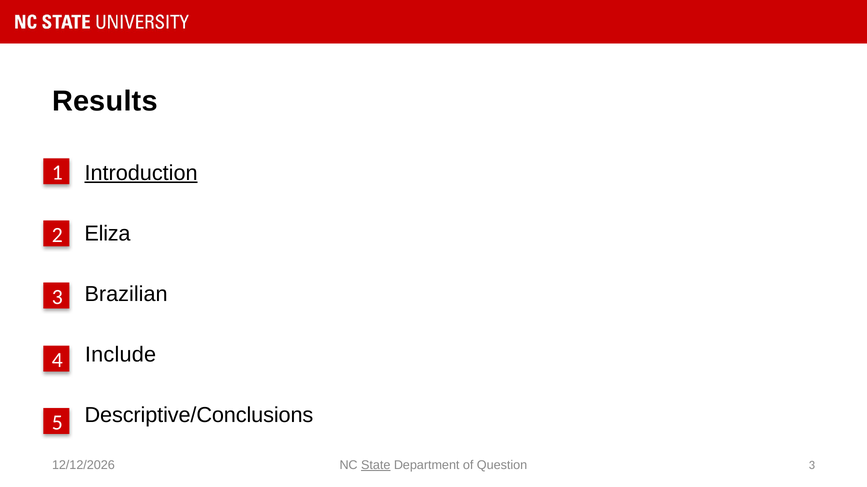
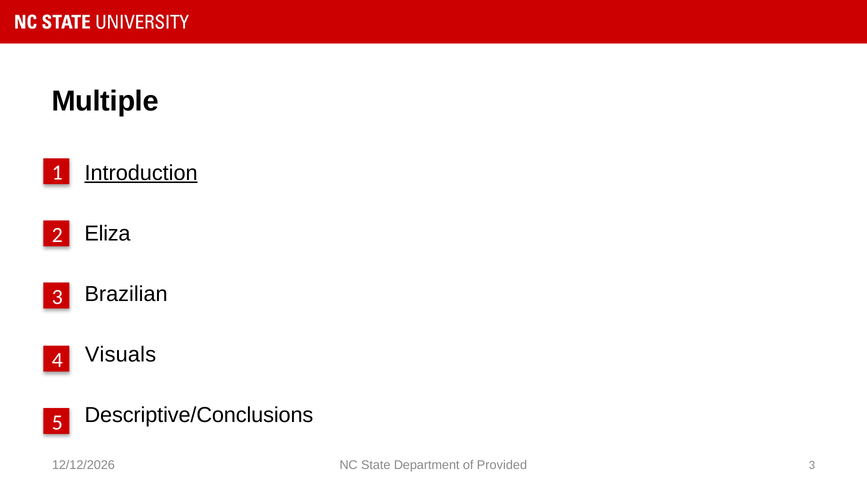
Results: Results -> Multiple (105, 102)
Include: Include -> Visuals (121, 355)
State underline: present -> none (376, 466)
Question: Question -> Provided (502, 466)
